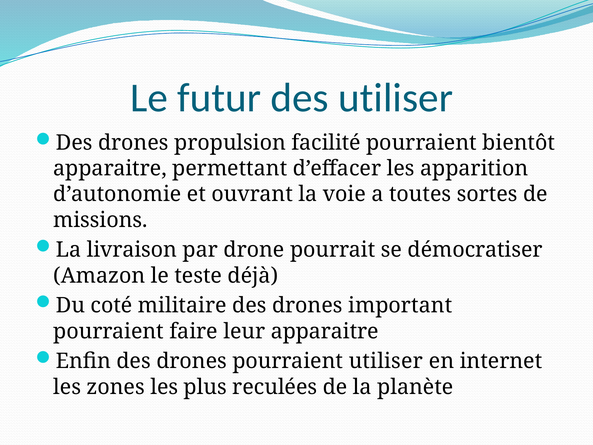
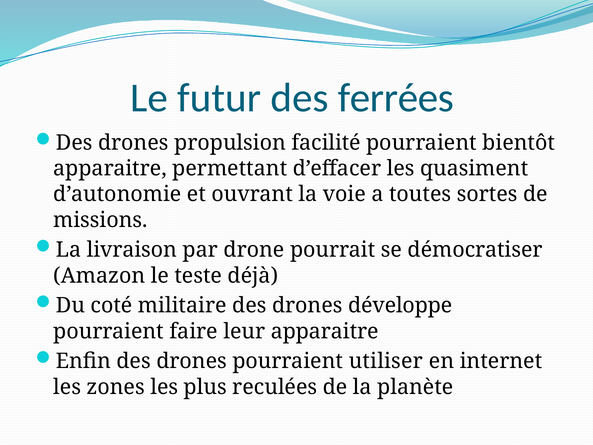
des utiliser: utiliser -> ferrées (396, 98)
apparition: apparition -> quasiment (474, 168)
important: important -> développe (400, 305)
